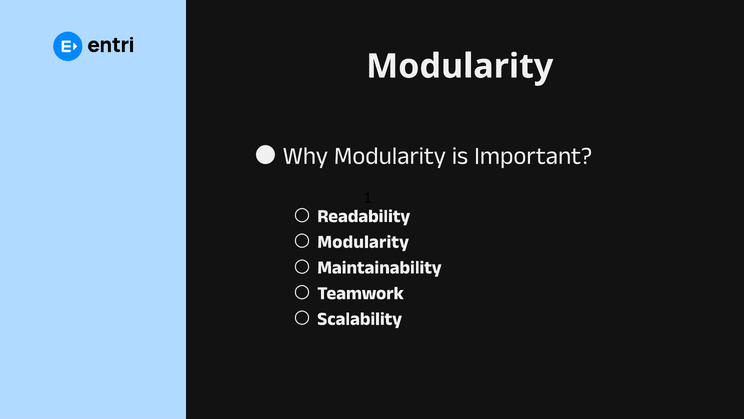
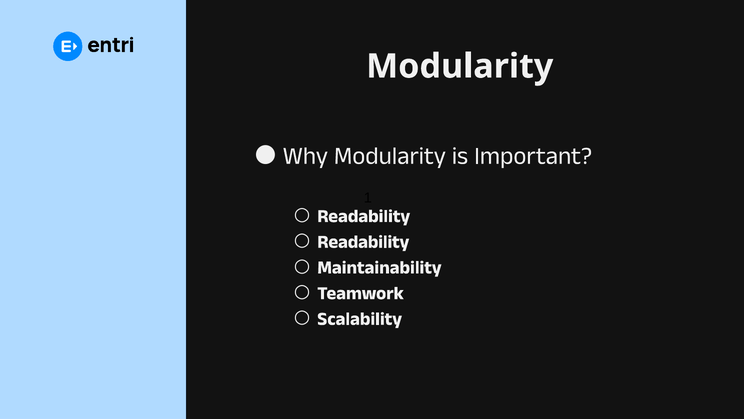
Modularity: Modularity -> Readability (363, 241)
